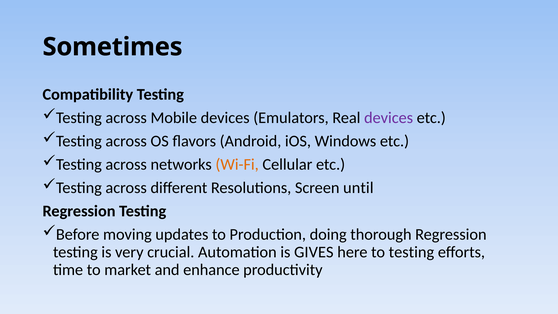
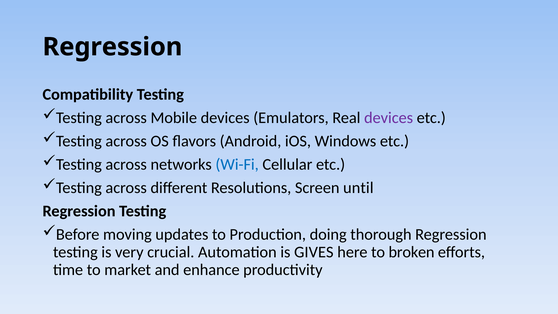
Sometimes: Sometimes -> Regression (112, 47)
Wi-Fi colour: orange -> blue (237, 164)
to testing: testing -> broken (412, 252)
